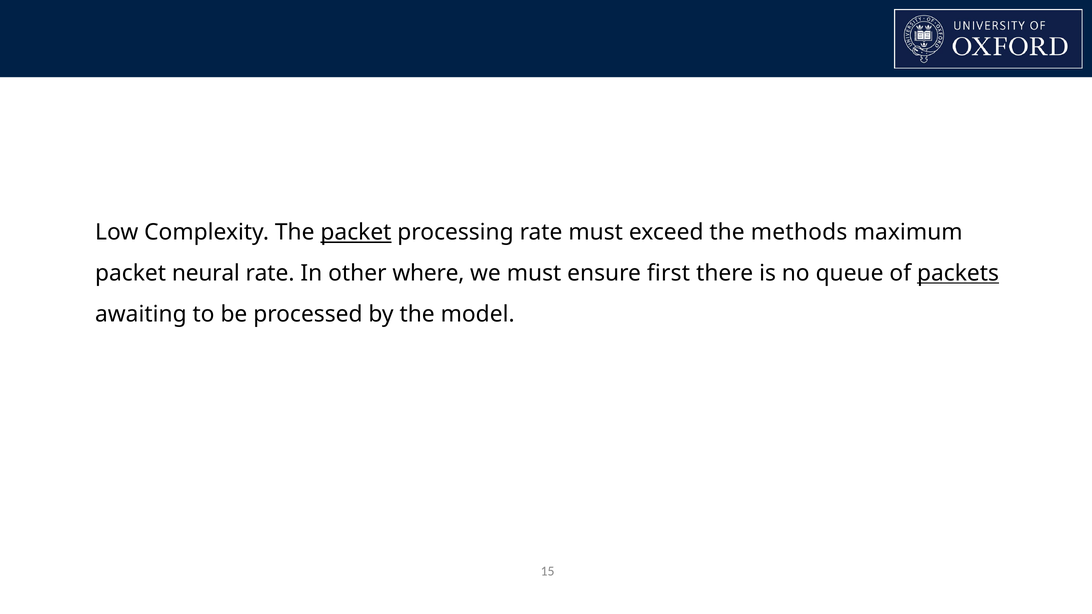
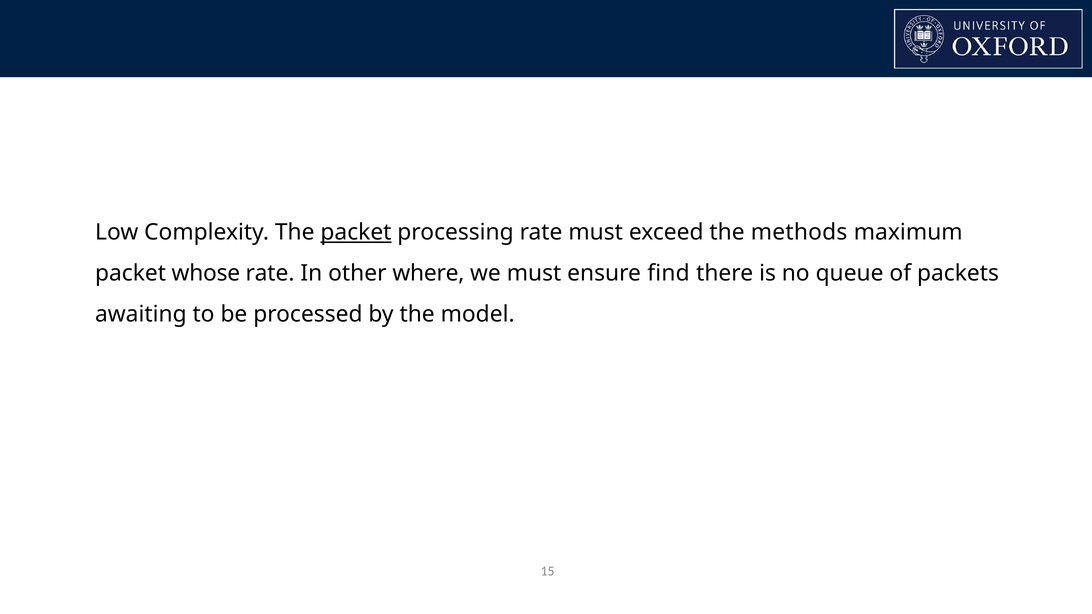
neural: neural -> whose (206, 273)
first: first -> find (668, 273)
packets underline: present -> none (958, 273)
